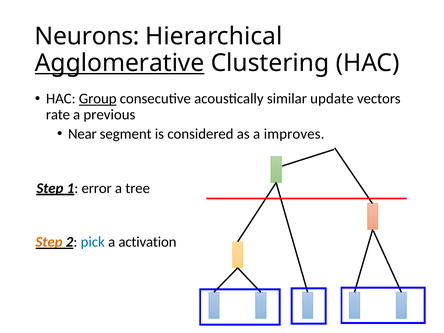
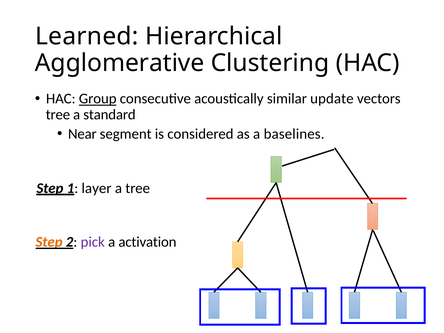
Neurons: Neurons -> Learned (87, 36)
Agglomerative underline: present -> none (120, 63)
rate: rate -> tree (58, 115)
previous: previous -> standard (109, 115)
improves: improves -> baselines (294, 134)
error: error -> layer (97, 188)
pick colour: blue -> purple (93, 242)
